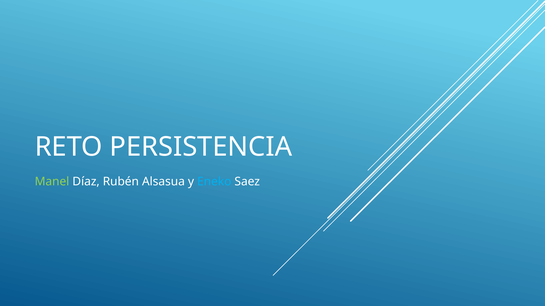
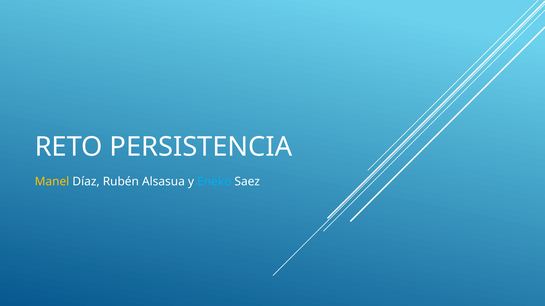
Manel colour: light green -> yellow (52, 182)
